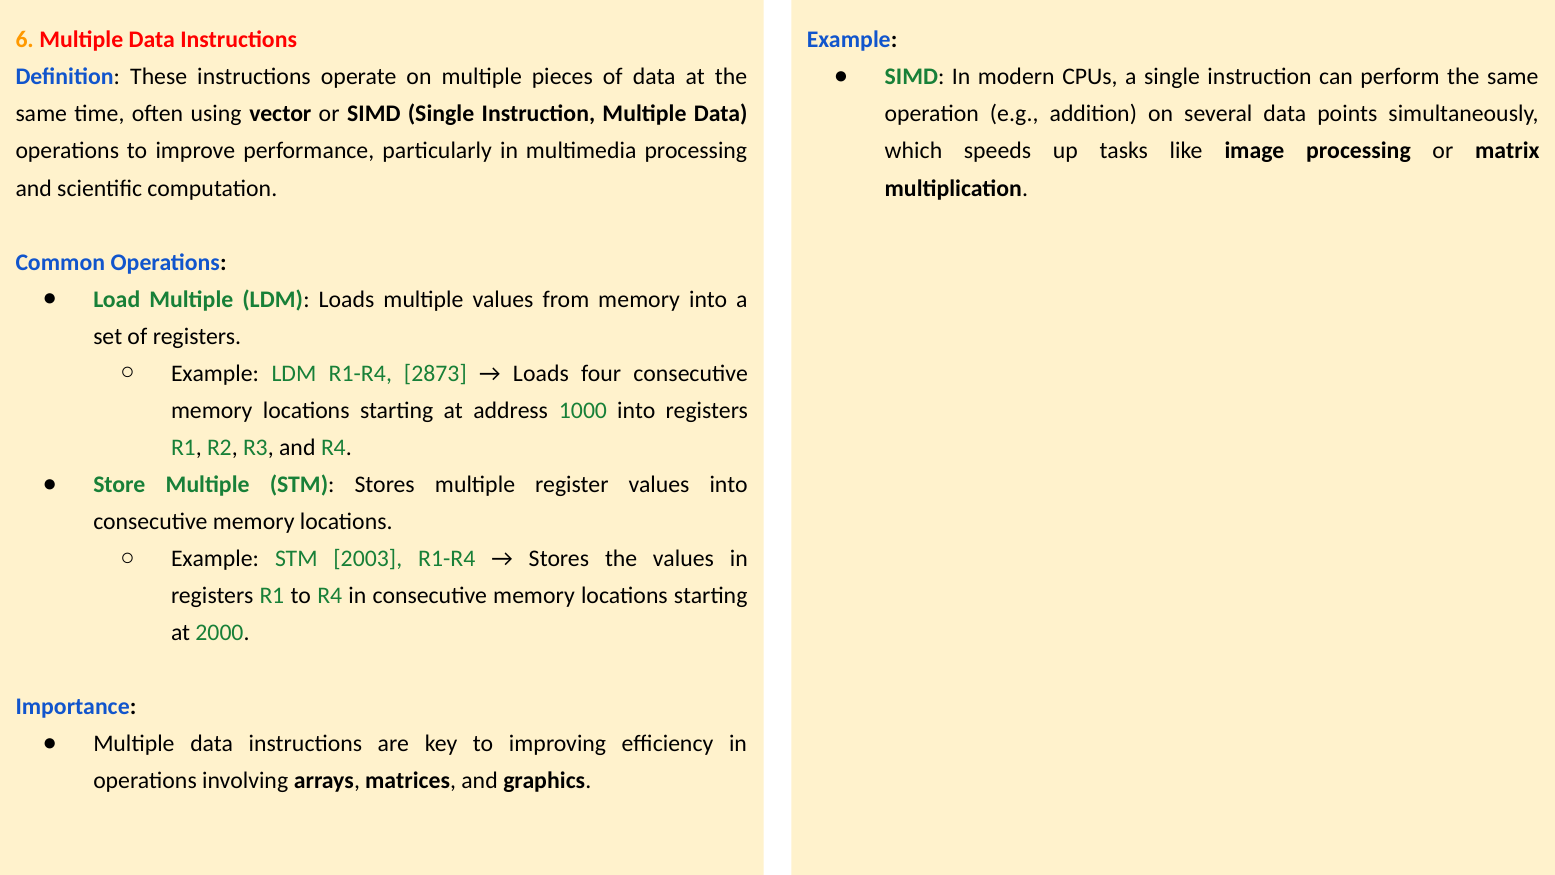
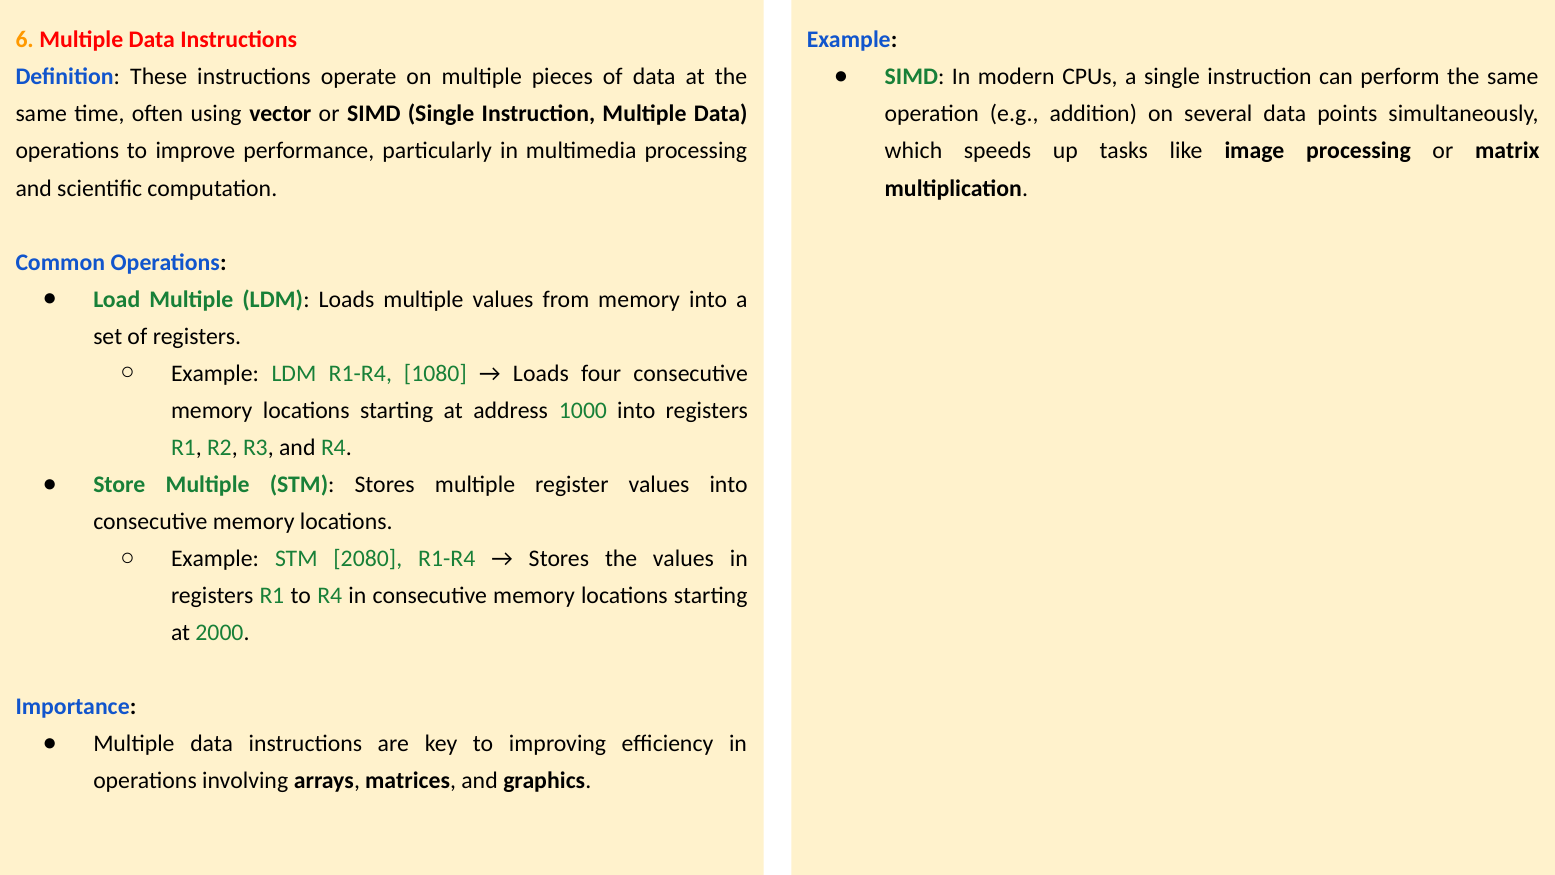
2873: 2873 -> 1080 (435, 373)
2003: 2003 -> 2080 (368, 559)
